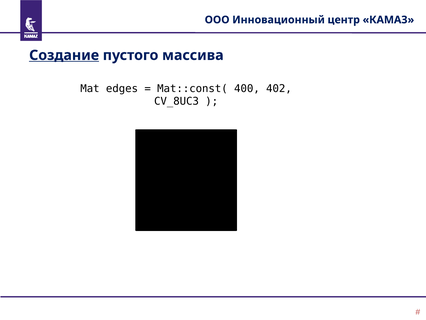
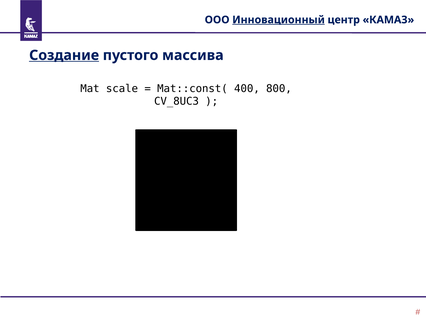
Инновационный underline: none -> present (279, 20)
edges: edges -> scale (122, 88)
402: 402 -> 800 (279, 88)
